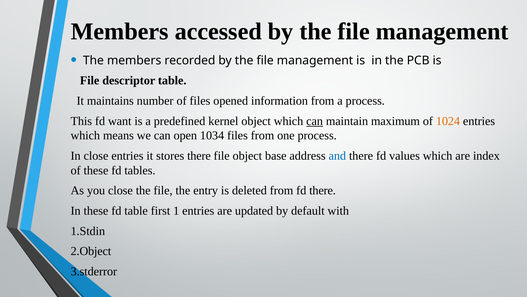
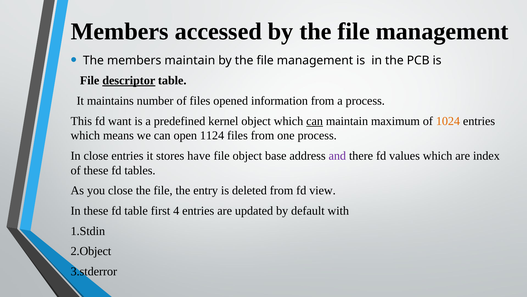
members recorded: recorded -> maintain (190, 60)
descriptor underline: none -> present (129, 80)
1034: 1034 -> 1124 (212, 135)
stores there: there -> have (199, 156)
and colour: blue -> purple (337, 156)
fd there: there -> view (322, 190)
1: 1 -> 4 (176, 210)
